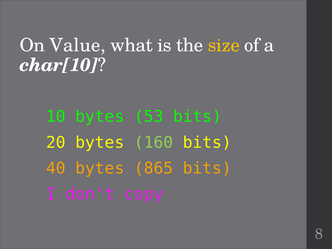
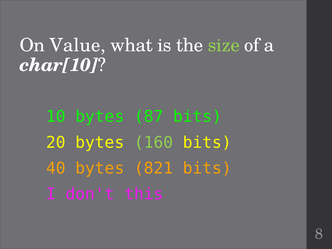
size colour: yellow -> light green (224, 45)
53: 53 -> 87 (149, 117)
865: 865 -> 821 (154, 168)
copy: copy -> this (144, 194)
